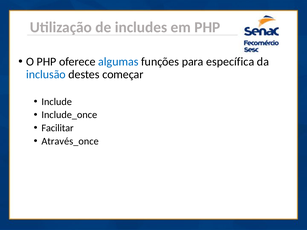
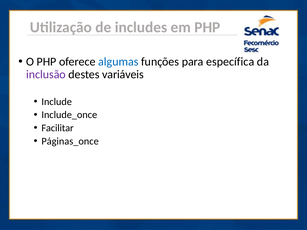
inclusão colour: blue -> purple (46, 75)
começar: começar -> variáveis (123, 75)
Através_once: Através_once -> Páginas_once (70, 141)
